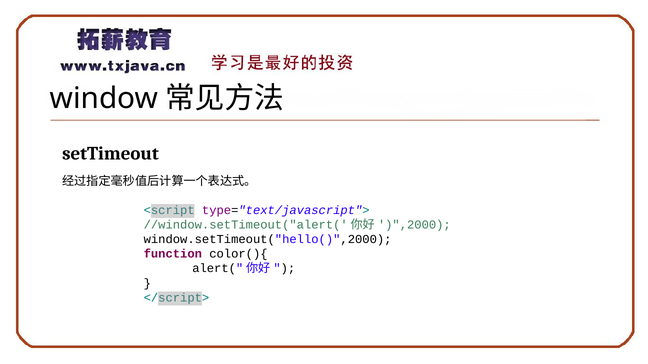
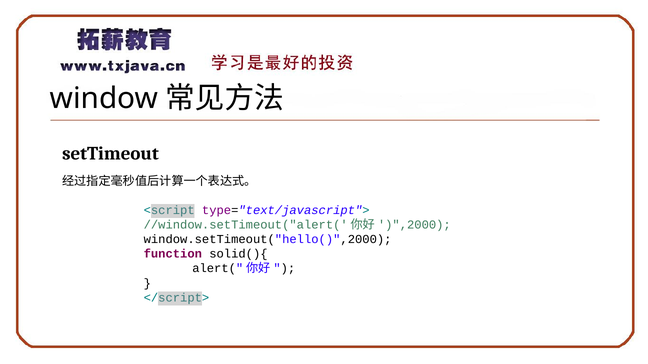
color(){: color(){ -> solid(){ (238, 254)
